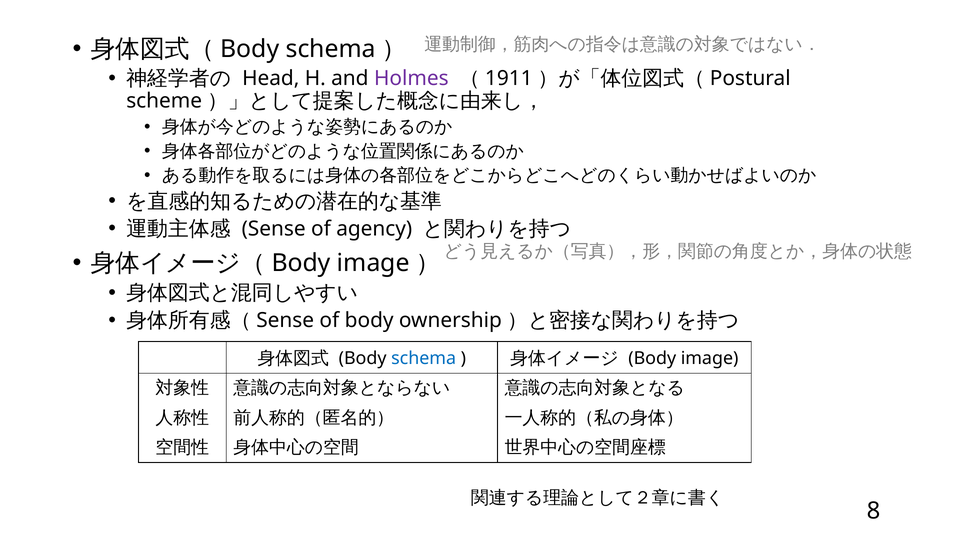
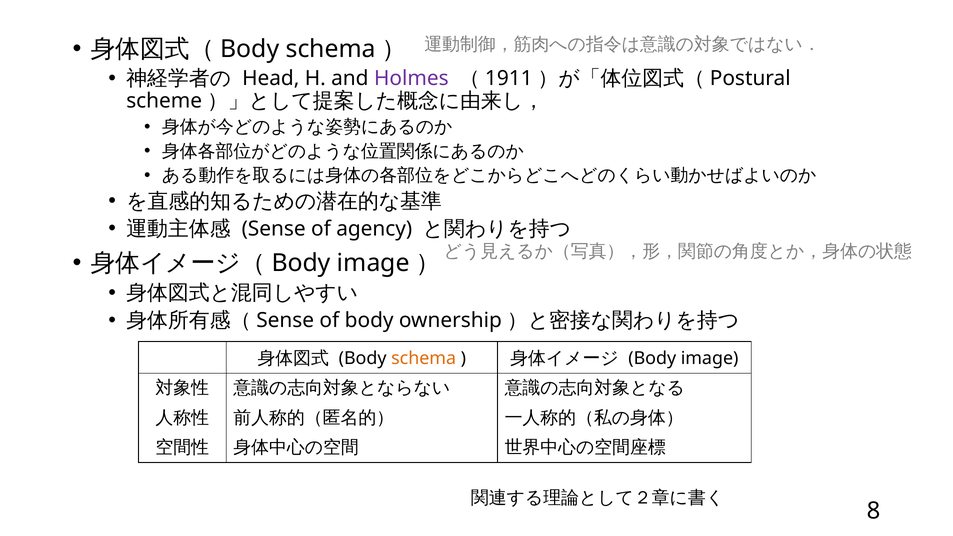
schema colour: blue -> orange (424, 358)
